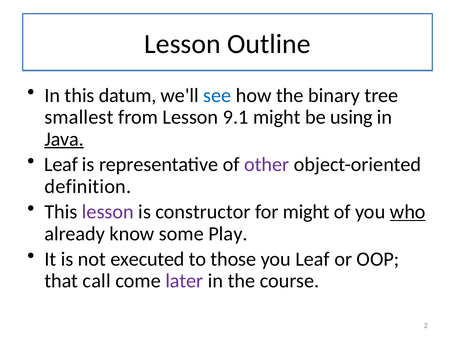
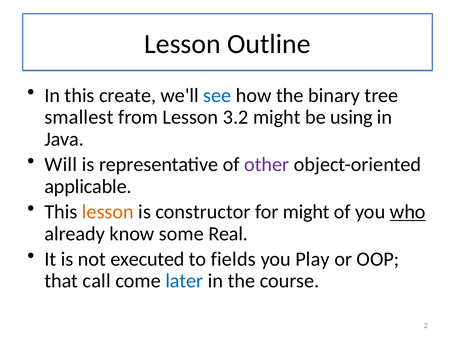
datum: datum -> create (128, 95)
9.1: 9.1 -> 3.2 (236, 117)
Java underline: present -> none (64, 139)
Leaf: Leaf -> Will (61, 165)
definition: definition -> applicable (88, 187)
lesson colour: purple -> orange (108, 212)
Play: Play -> Real (228, 234)
those: those -> fields (233, 259)
you Leaf: Leaf -> Play (313, 259)
later colour: purple -> blue (184, 281)
